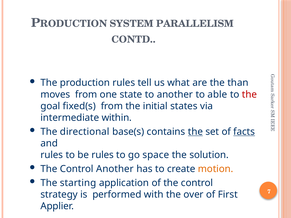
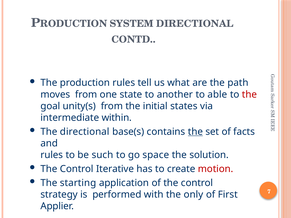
SYSTEM PARALLELISM: PARALLELISM -> DIRECTIONAL (195, 24)
than: than -> path (238, 83)
fixed(s: fixed(s -> unity(s (79, 106)
facts underline: present -> none (244, 132)
be rules: rules -> such (103, 155)
Control Another: Another -> Iterative (115, 169)
motion colour: orange -> red (216, 169)
over: over -> only (193, 195)
